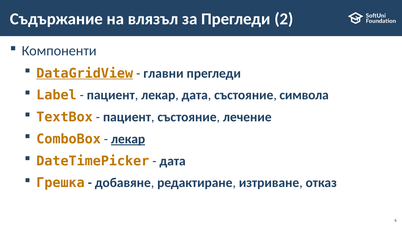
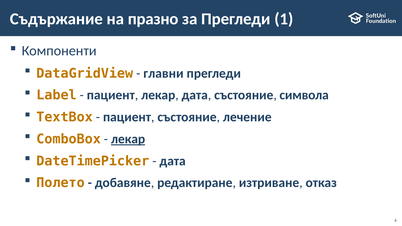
влязъл: влязъл -> празно (153, 19)
2: 2 -> 1 (284, 19)
DataGridView underline: present -> none (85, 73)
Грешка: Грешка -> Полето (61, 183)
